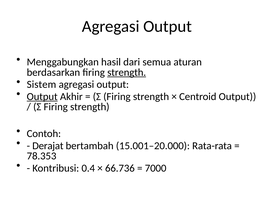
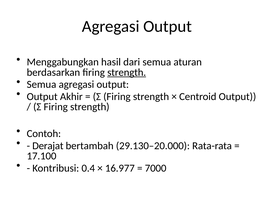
Sistem: Sistem -> Semua (41, 85)
Output underline: present -> none (42, 97)
15.001–20.000: 15.001–20.000 -> 29.130–20.000 (153, 146)
78.353: 78.353 -> 17.100 (42, 156)
66.736: 66.736 -> 16.977 (120, 169)
